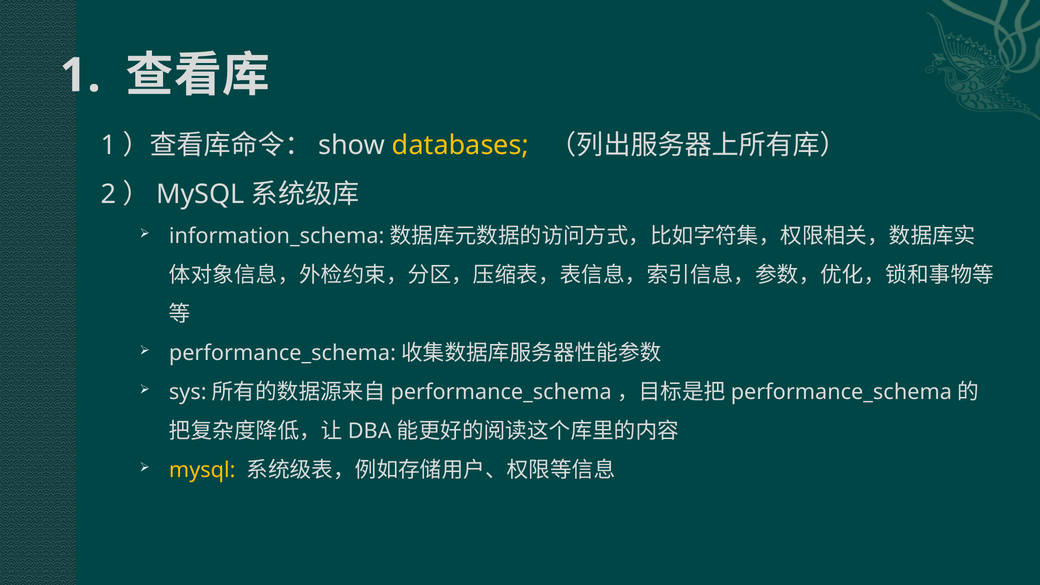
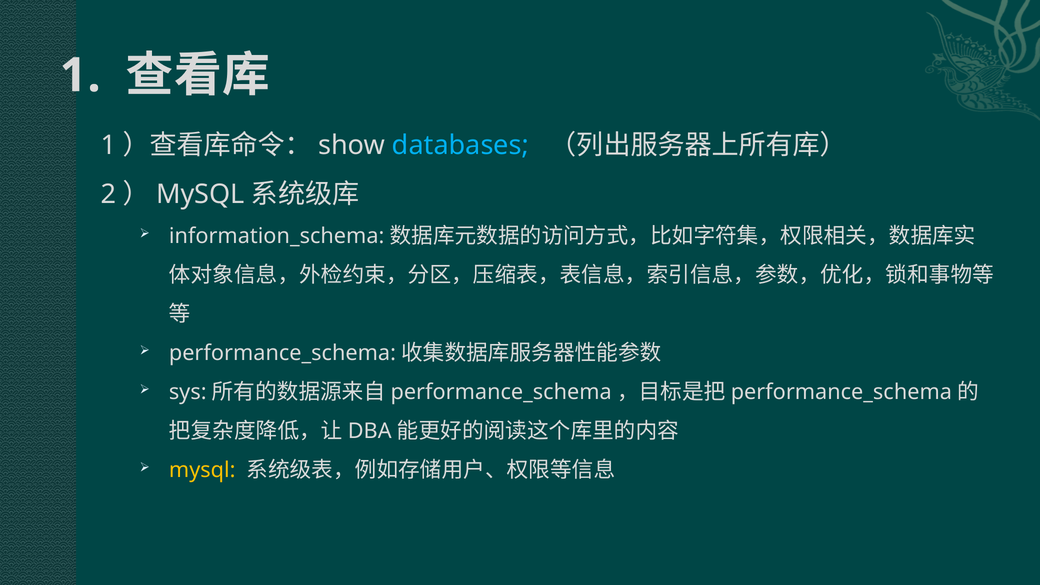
databases colour: yellow -> light blue (460, 145)
